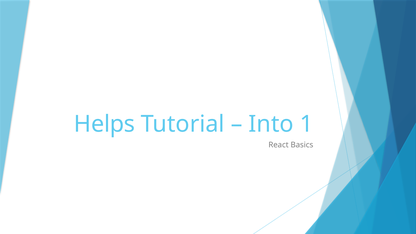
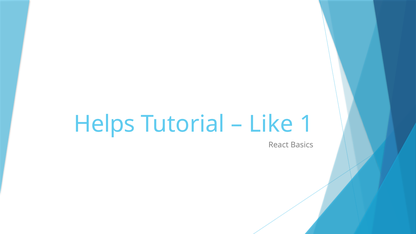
Into: Into -> Like (271, 124)
